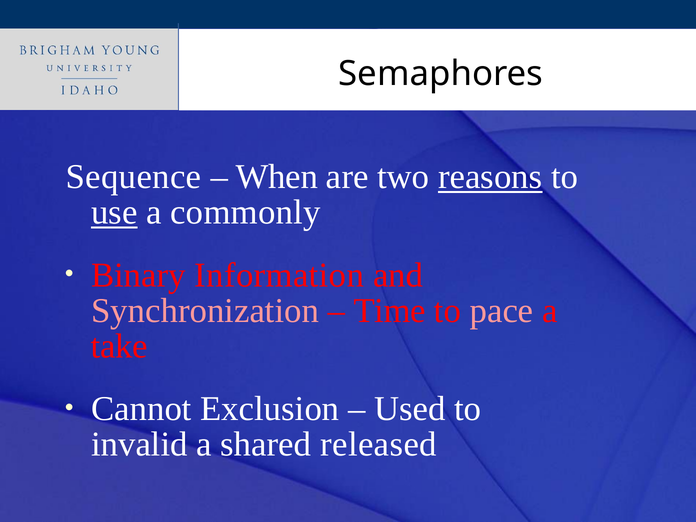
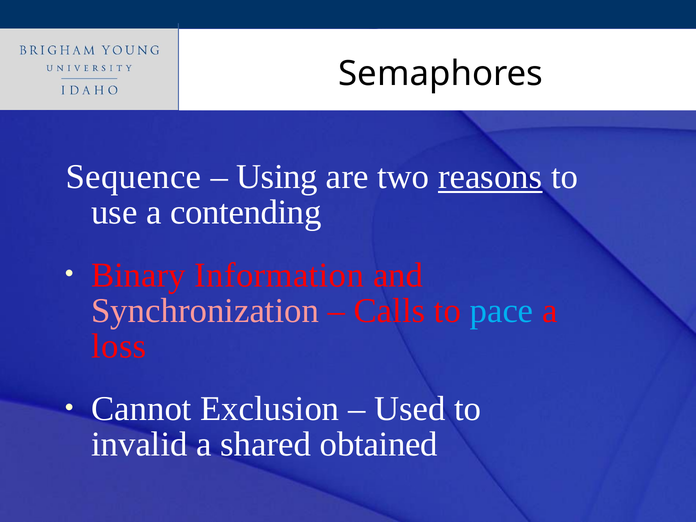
When: When -> Using (277, 177)
use underline: present -> none (114, 212)
commonly: commonly -> contending (246, 212)
Time: Time -> Calls (390, 311)
pace colour: pink -> light blue (502, 311)
take: take -> loss (119, 346)
released: released -> obtained (379, 444)
